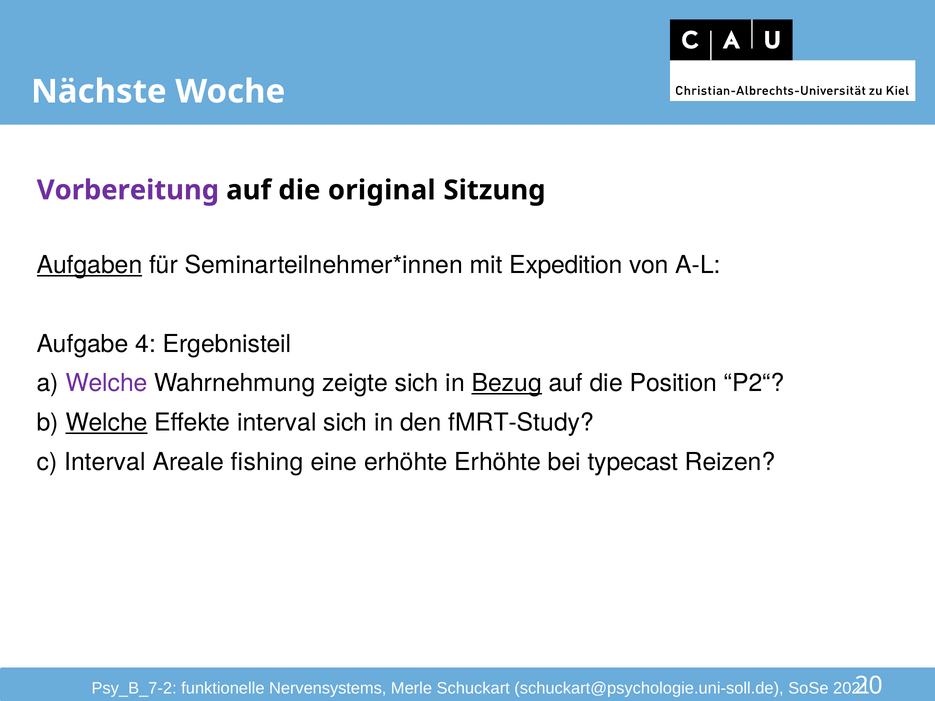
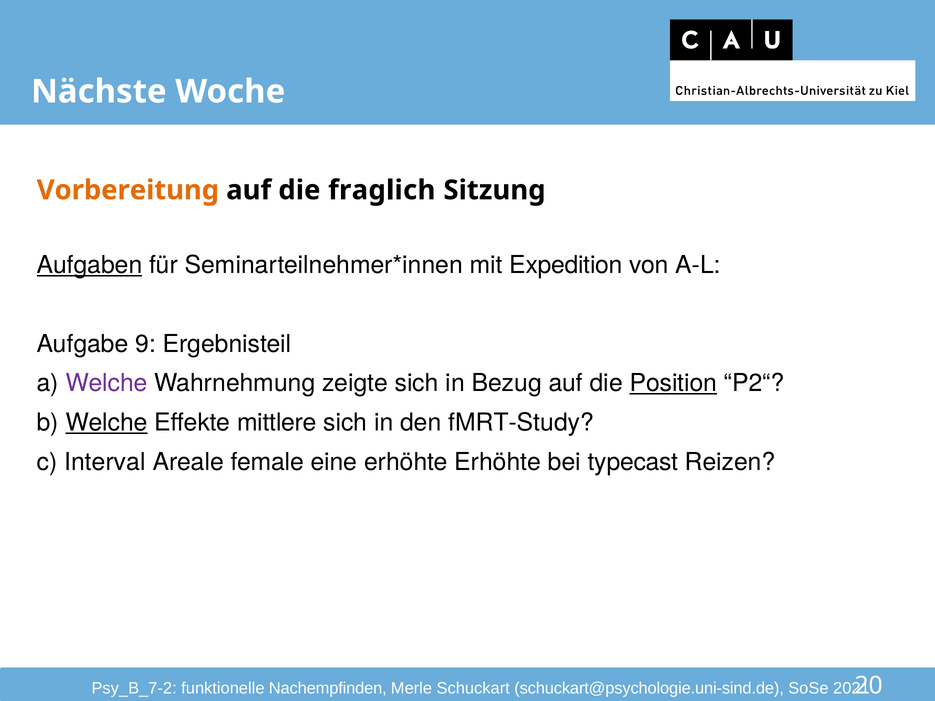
Vorbereitung colour: purple -> orange (128, 190)
original: original -> fraglich (382, 190)
4: 4 -> 9 (146, 344)
Bezug underline: present -> none (507, 383)
Position underline: none -> present (673, 383)
Effekte interval: interval -> mittlere (277, 423)
fishing: fishing -> female (267, 462)
Nervensystems: Nervensystems -> Nachempfinden (328, 689)
schuckart@psychologie.uni-soll.de: schuckart@psychologie.uni-soll.de -> schuckart@psychologie.uni-sind.de (649, 689)
